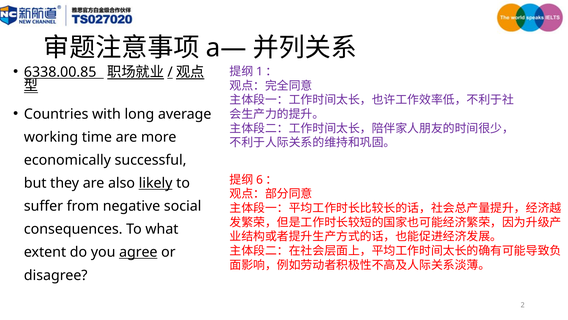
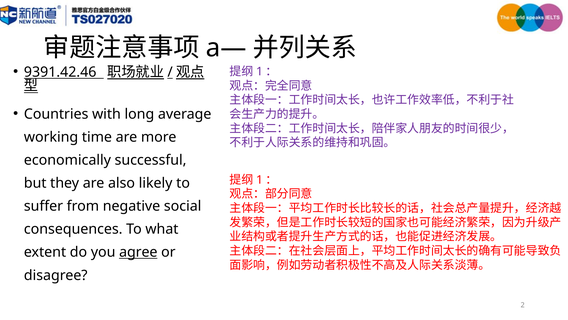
6338.00.85: 6338.00.85 -> 9391.42.46 (60, 72)
6: 6 -> 1 (259, 180)
likely underline: present -> none (156, 183)
